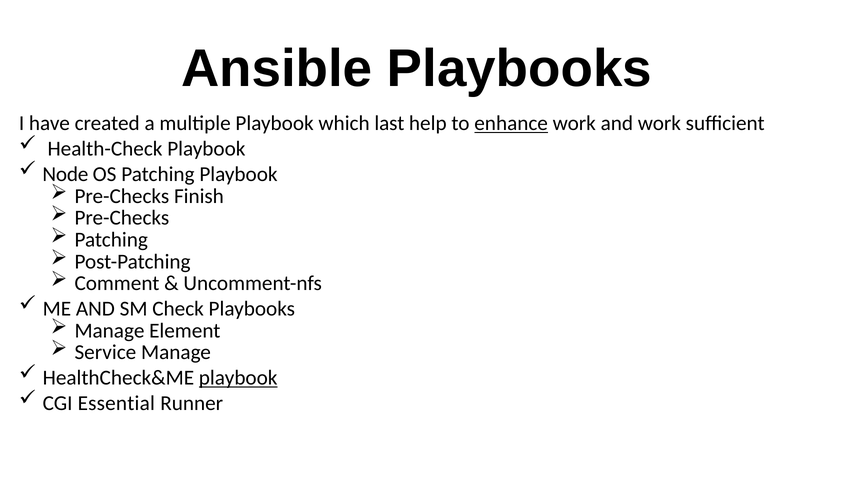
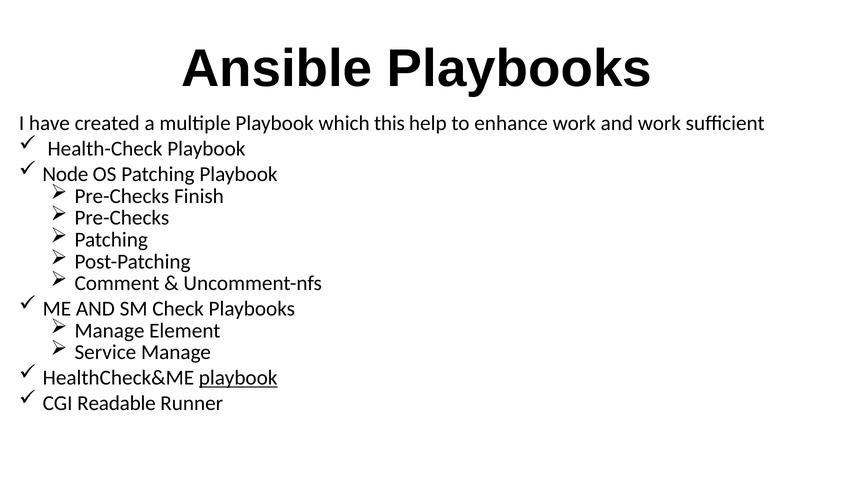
last: last -> this (389, 123)
enhance underline: present -> none (511, 123)
Essential: Essential -> Readable (116, 403)
